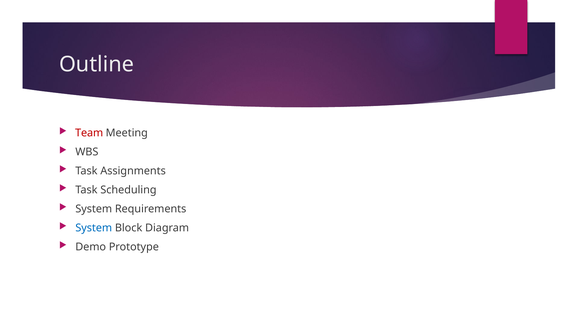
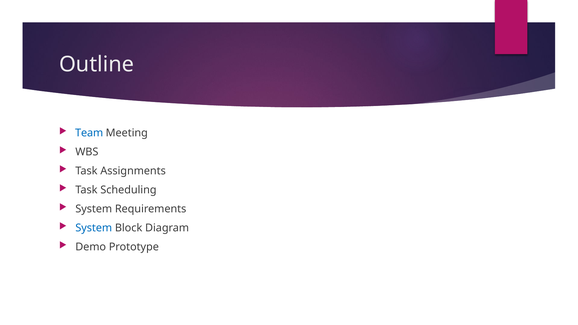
Team colour: red -> blue (89, 133)
